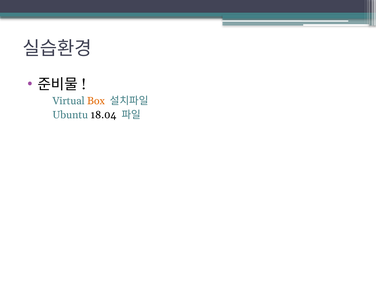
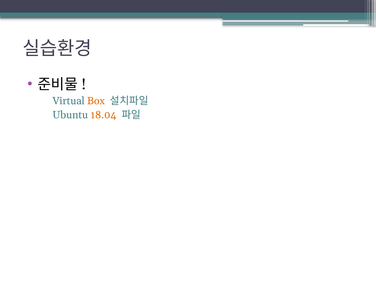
18.04 colour: black -> orange (103, 115)
